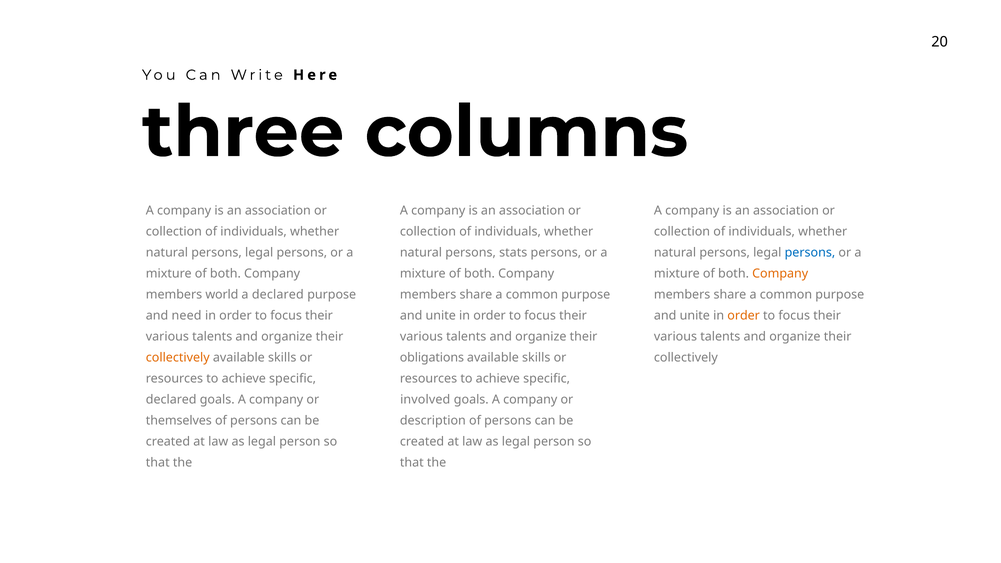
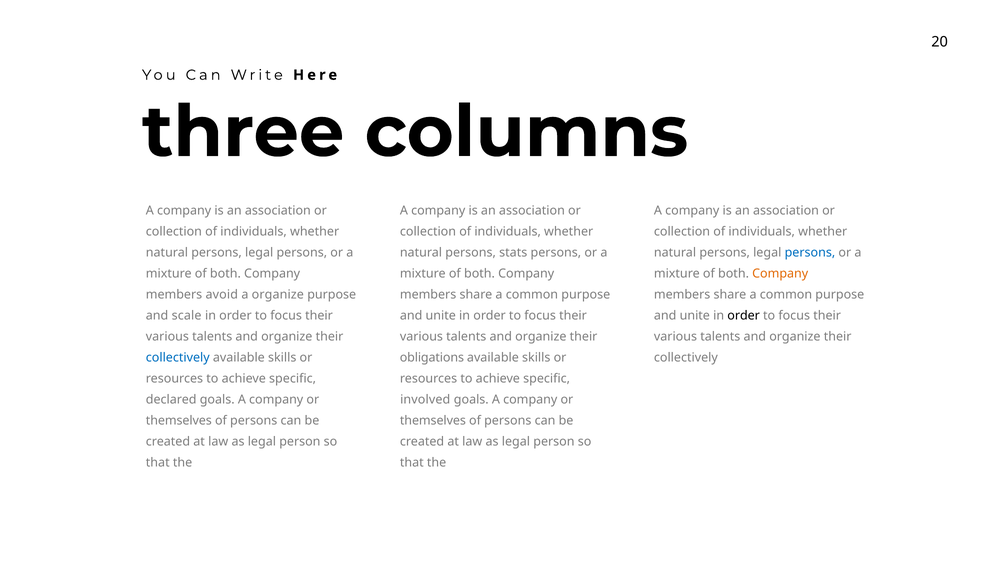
world: world -> avoid (222, 295)
a declared: declared -> organize (278, 295)
need: need -> scale (187, 316)
order colour: orange -> black (744, 316)
collectively colour: orange -> blue (178, 358)
description: description -> themselves (433, 421)
